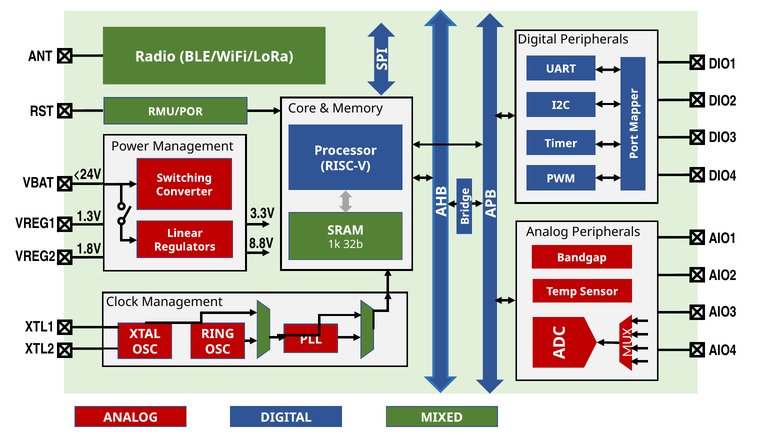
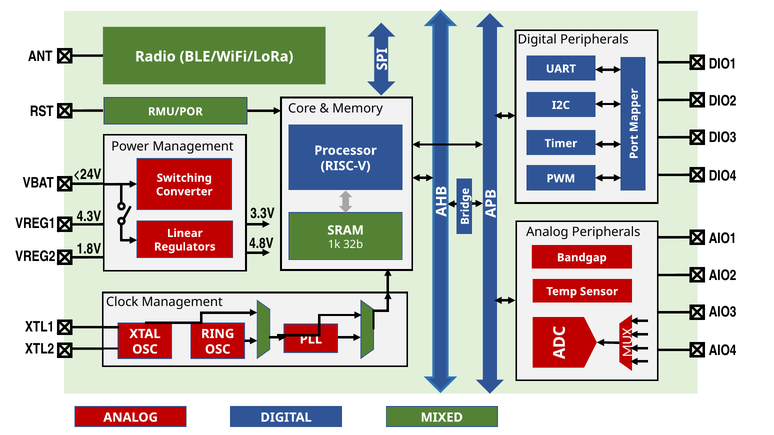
1.3V: 1.3V -> 4.3V (89, 216)
8.8V: 8.8V -> 4.8V (261, 244)
